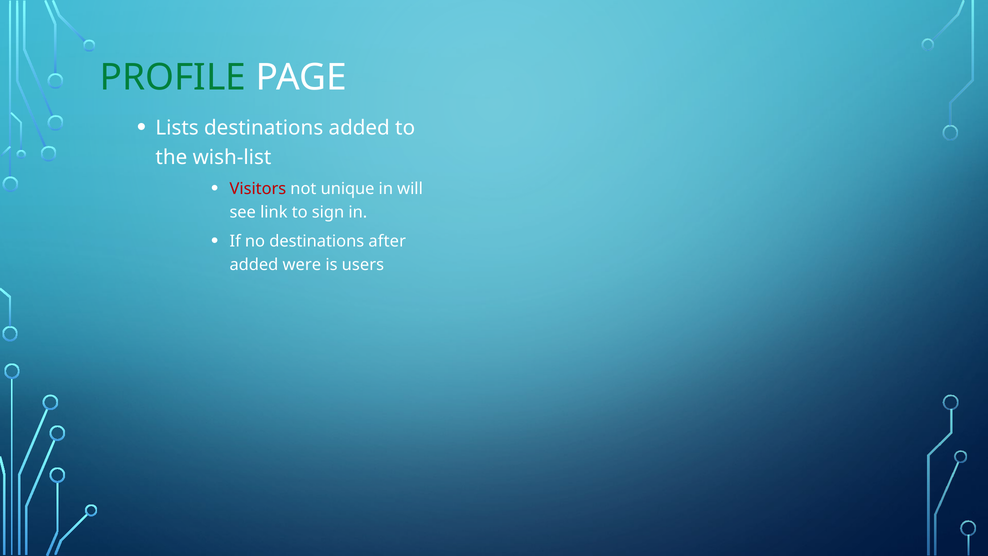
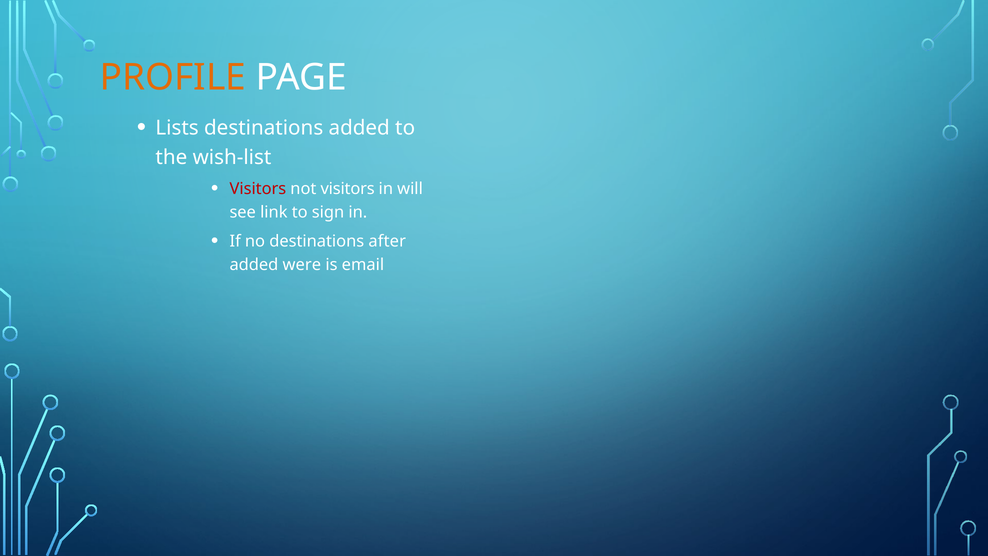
PROFILE colour: green -> orange (173, 78)
not unique: unique -> visitors (348, 189)
users: users -> email (363, 265)
